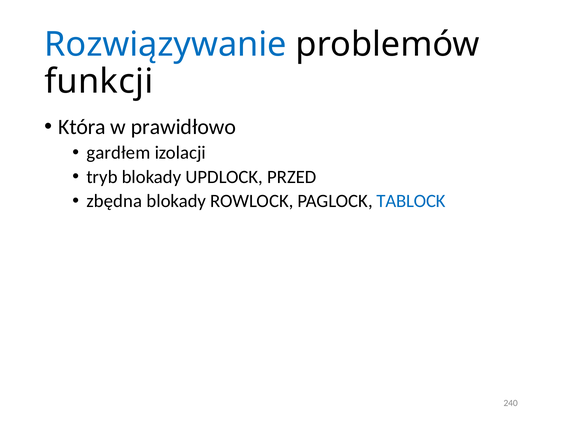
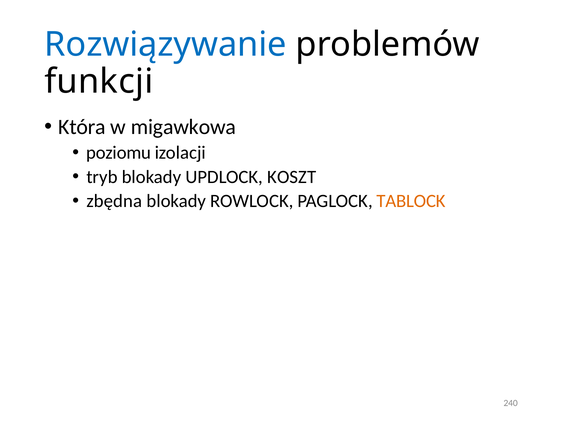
prawidłowo: prawidłowo -> migawkowa (183, 127)
gardłem: gardłem -> poziomu (119, 153)
PRZED: PRZED -> KOSZT (292, 177)
TABLOCK colour: blue -> orange (411, 201)
